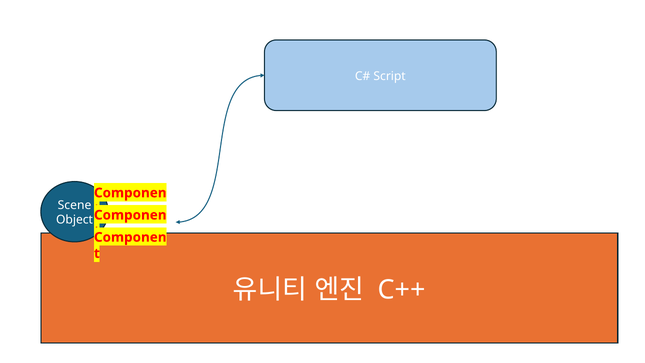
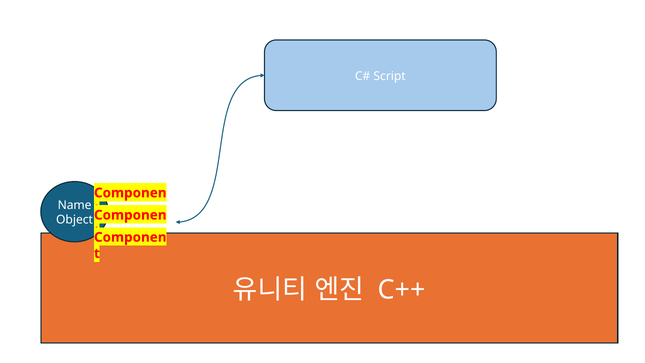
Scene: Scene -> Name (75, 205)
